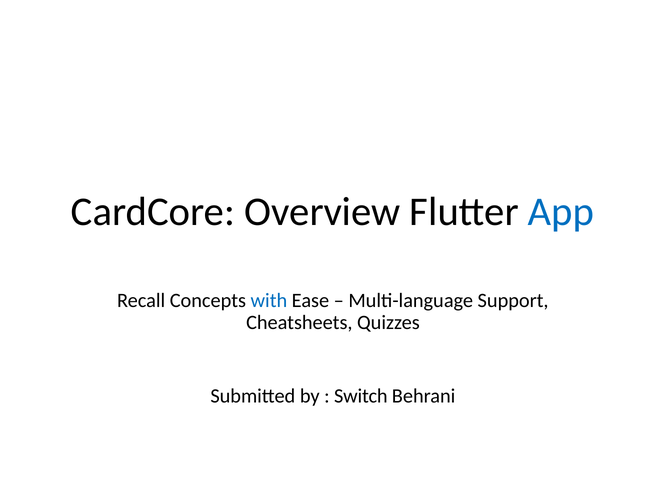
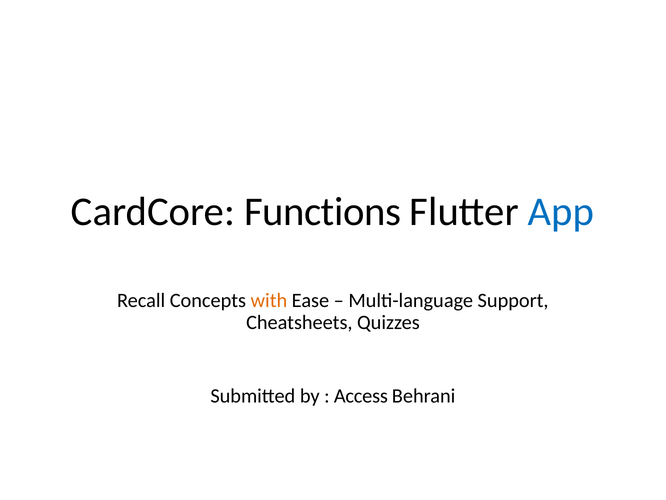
Overview: Overview -> Functions (323, 212)
with colour: blue -> orange (269, 300)
Switch: Switch -> Access (361, 396)
